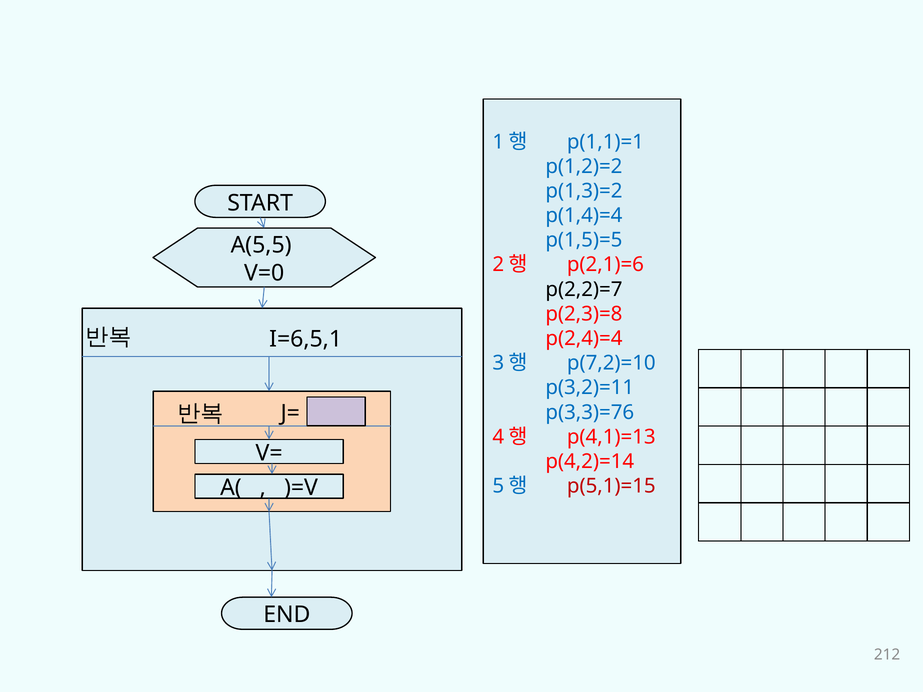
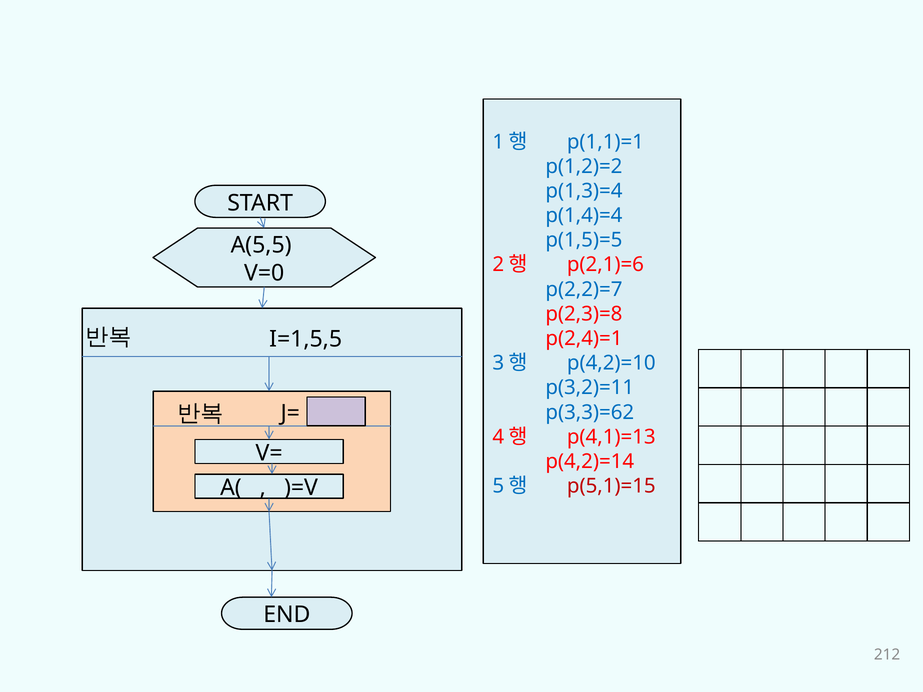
p(1,3)=2: p(1,3)=2 -> p(1,3)=4 (584, 191)
p(2,2)=7 colour: black -> blue (584, 289)
I=6,5,1: I=6,5,1 -> I=1,5,5 (306, 339)
p(2,4)=4: p(2,4)=4 -> p(2,4)=1 (584, 339)
p(7,2)=10: p(7,2)=10 -> p(4,2)=10 (611, 363)
p(3,3)=76: p(3,3)=76 -> p(3,3)=62 (590, 412)
